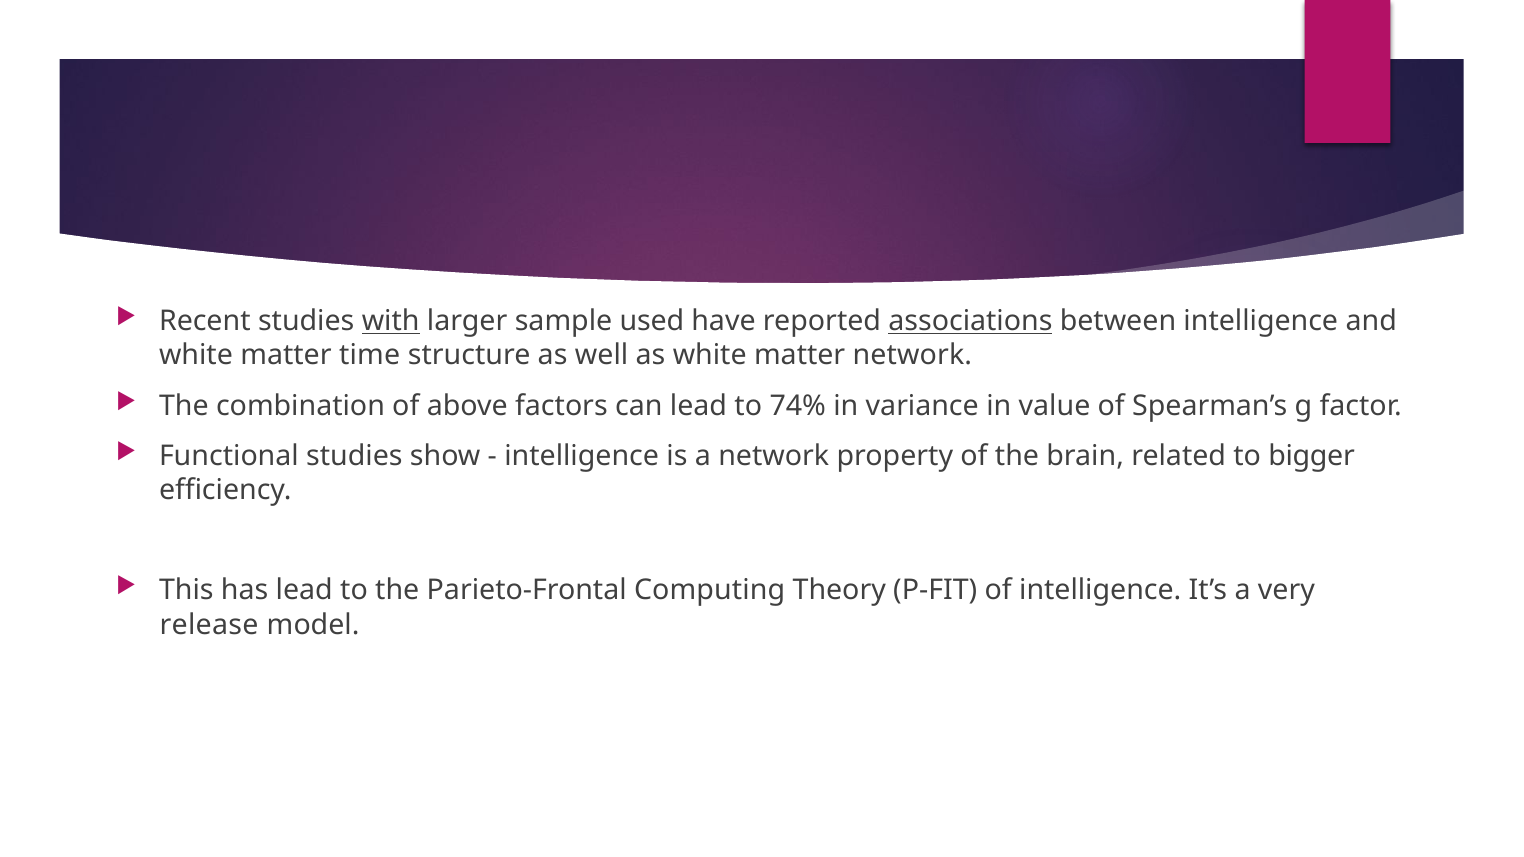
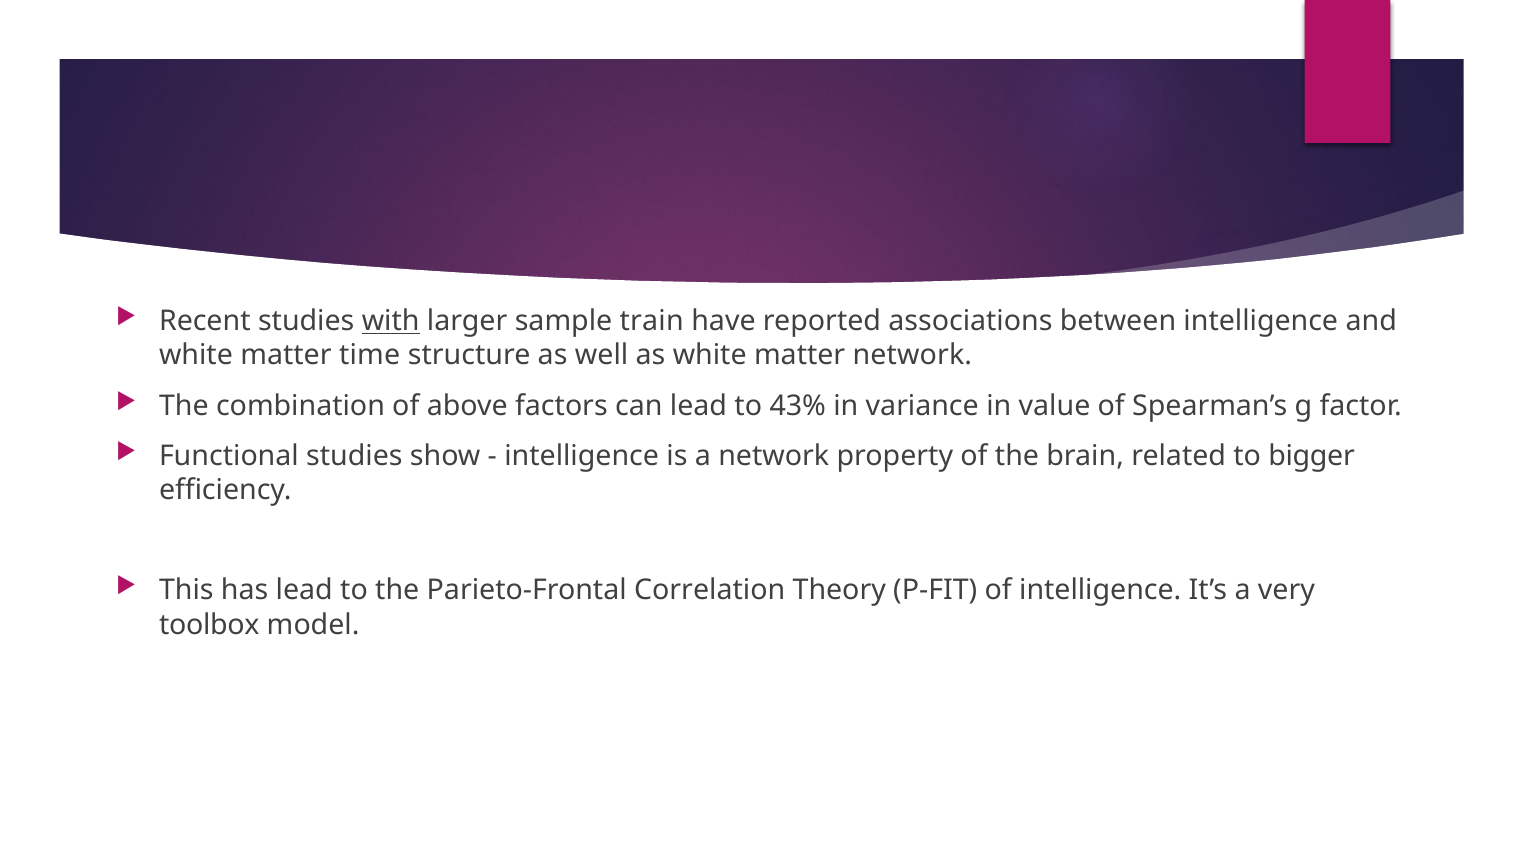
used: used -> train (652, 321)
associations underline: present -> none (970, 321)
74%: 74% -> 43% (798, 406)
Computing: Computing -> Correlation (710, 591)
release: release -> toolbox (209, 625)
